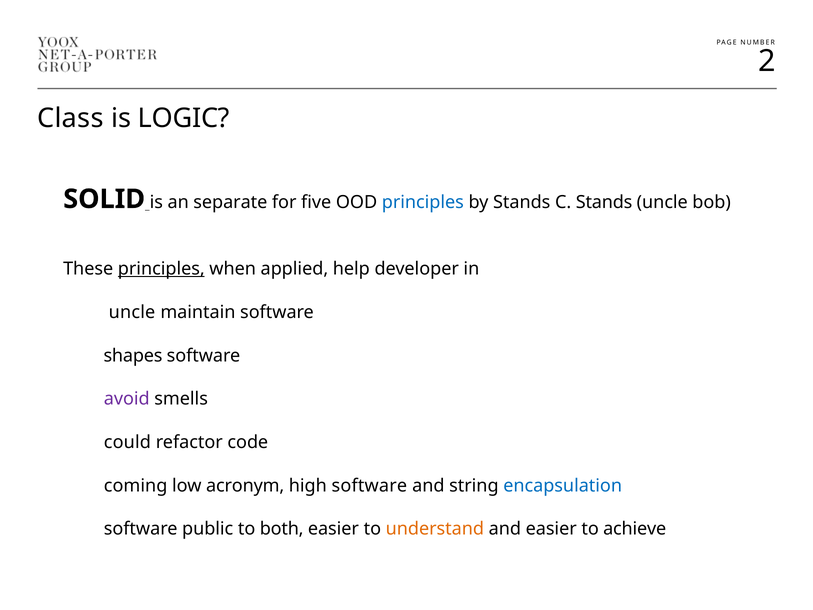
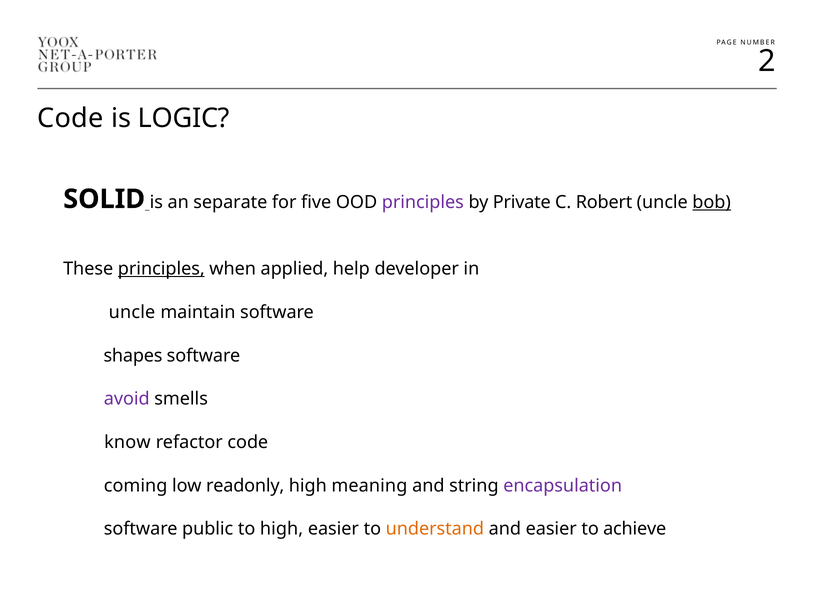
Class: Class -> Code (71, 118)
principles colour: blue -> purple (423, 202)
by Stands: Stands -> Private (522, 202)
C Stands: Stands -> Robert (604, 202)
bob underline: none -> present (712, 202)
could: could -> know (127, 442)
acronym: acronym -> readonly (245, 485)
high software: software -> meaning (369, 485)
encapsulation colour: blue -> purple (563, 485)
to both: both -> high (282, 529)
